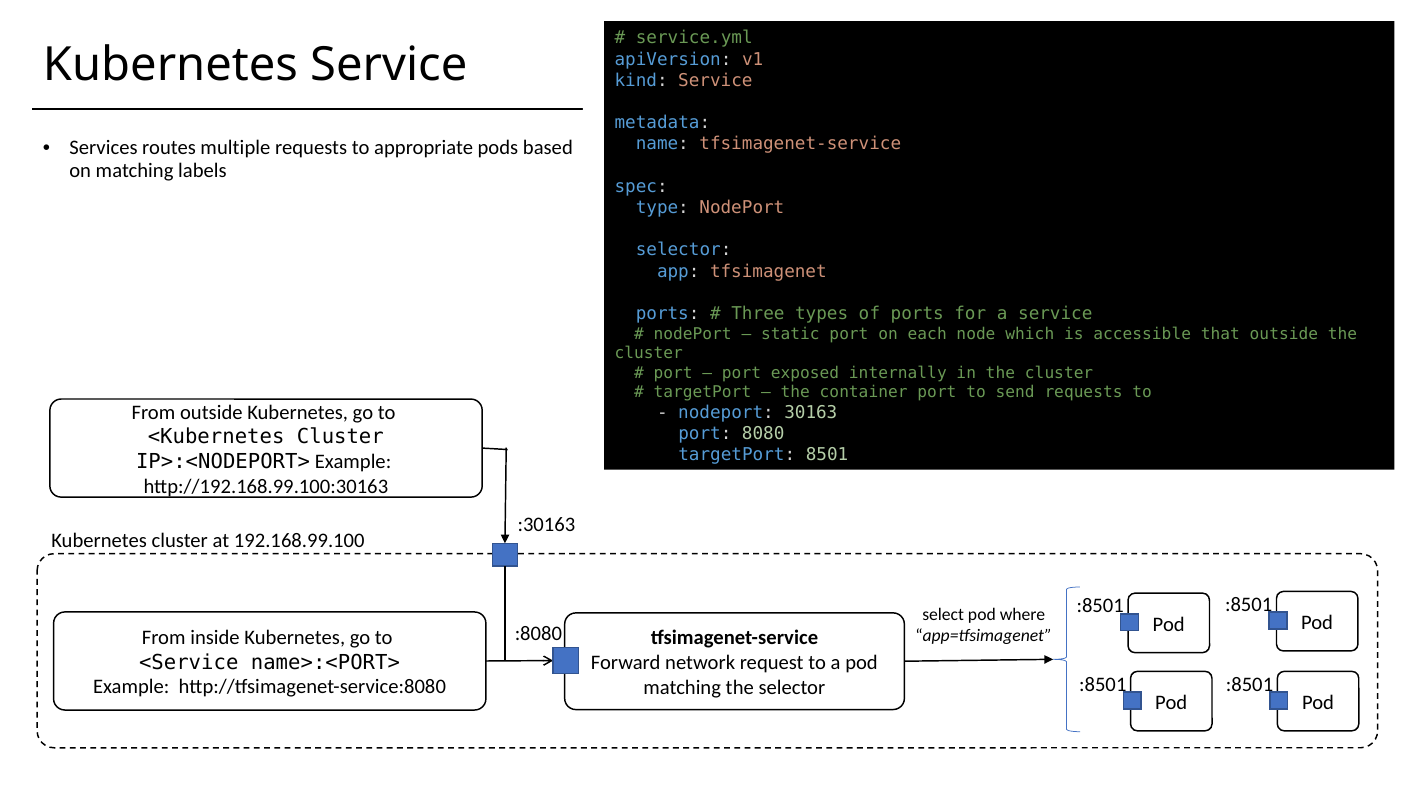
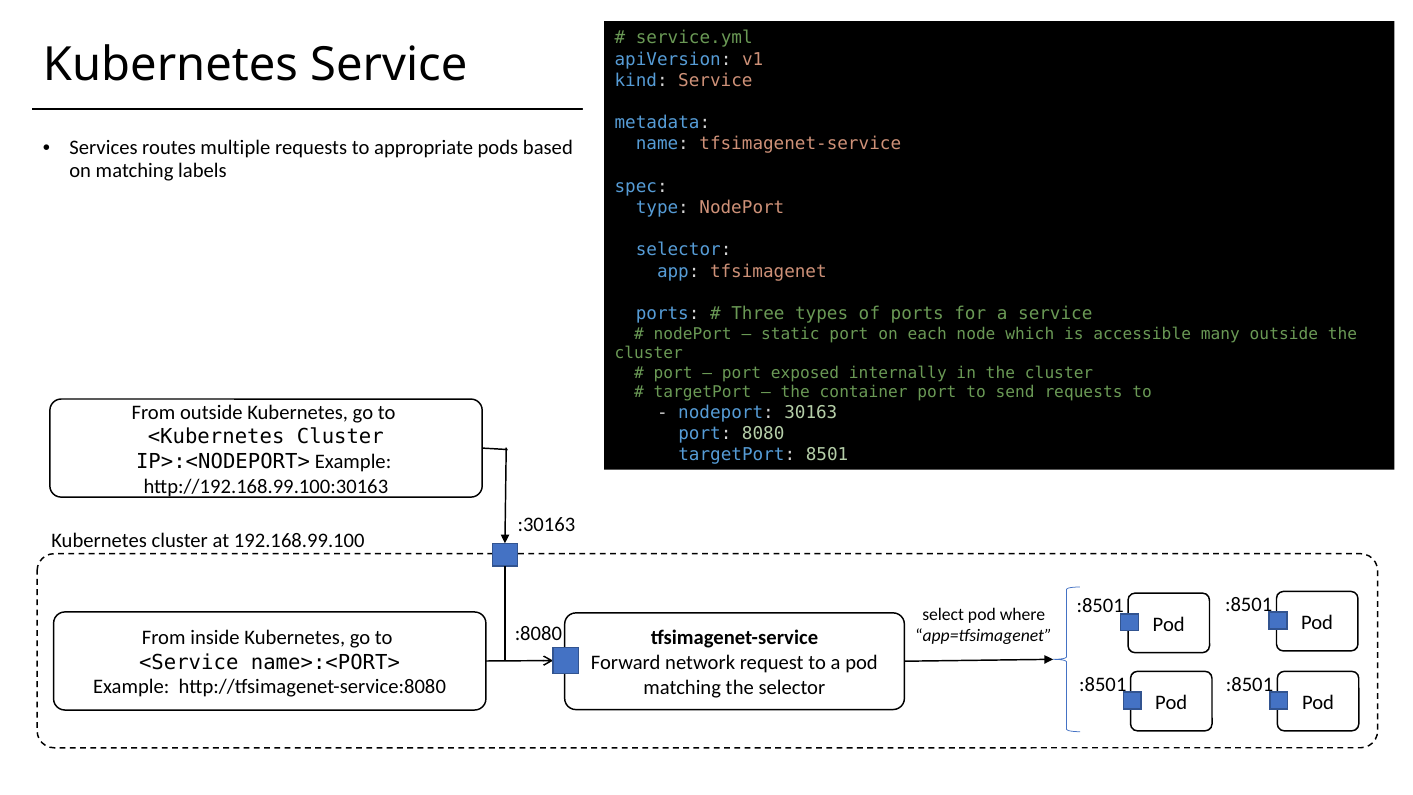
that: that -> many (1220, 334)
